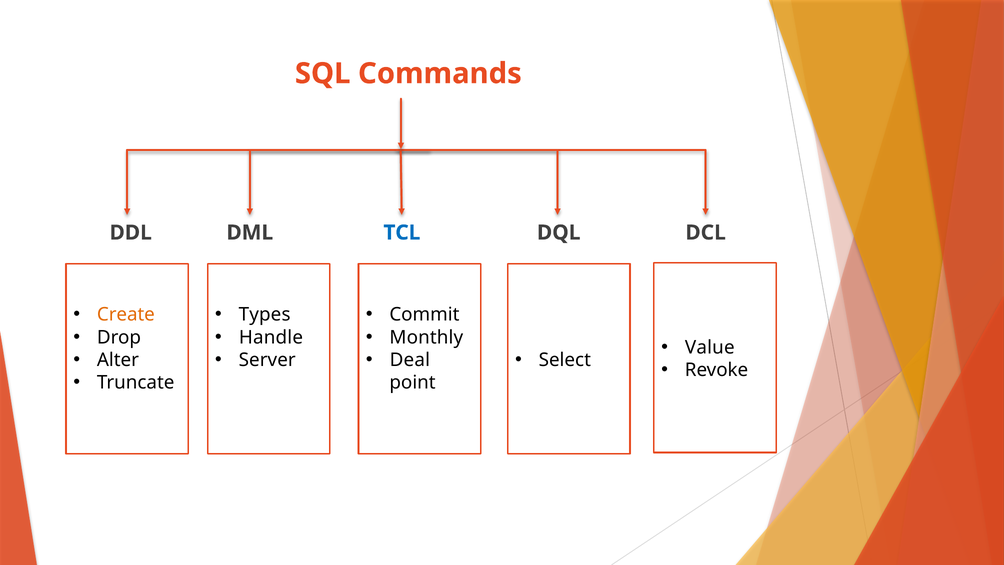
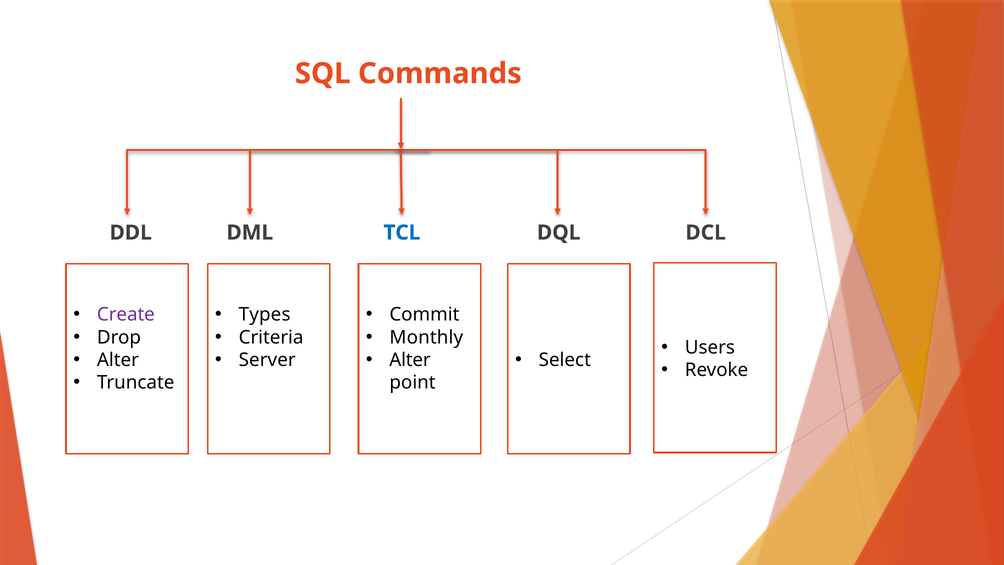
Create colour: orange -> purple (126, 315)
Handle: Handle -> Criteria (271, 337)
Value: Value -> Users (710, 347)
Deal: Deal -> Alter (410, 360)
